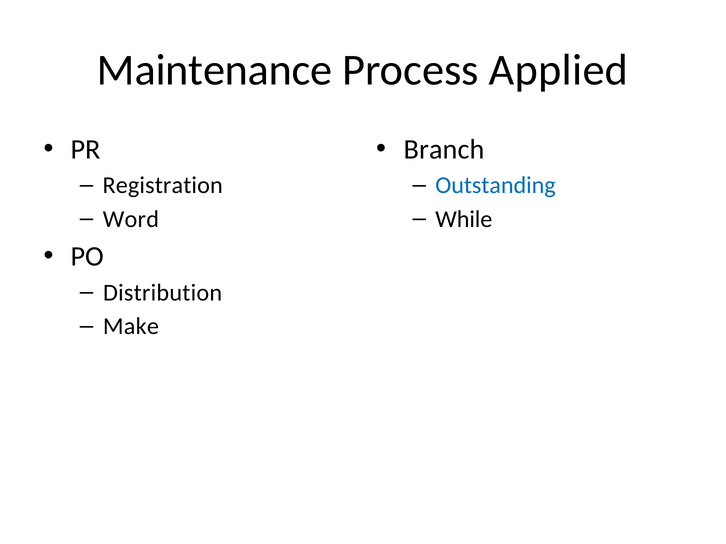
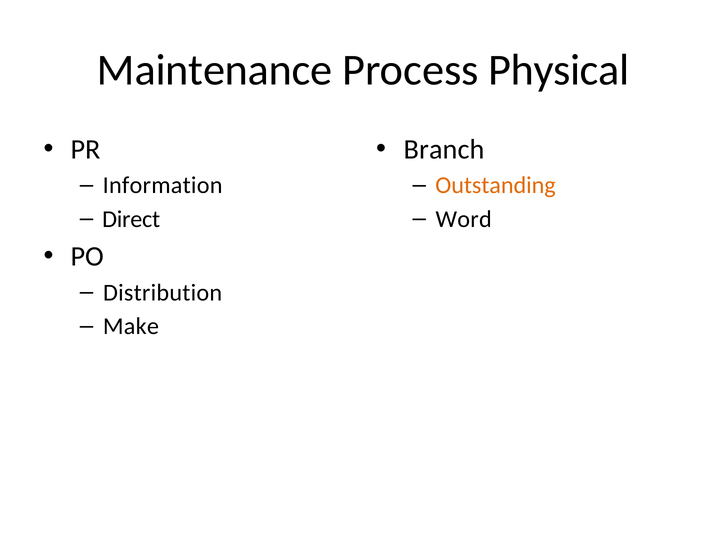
Applied: Applied -> Physical (559, 70)
Registration: Registration -> Information (163, 186)
Outstanding colour: blue -> orange (496, 186)
Word: Word -> Direct (131, 220)
While: While -> Word (464, 220)
